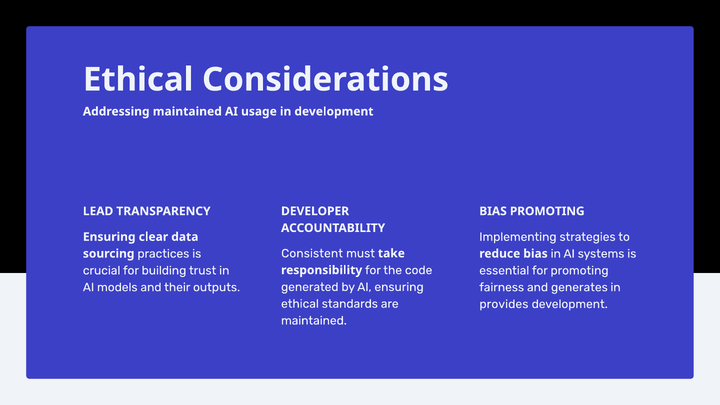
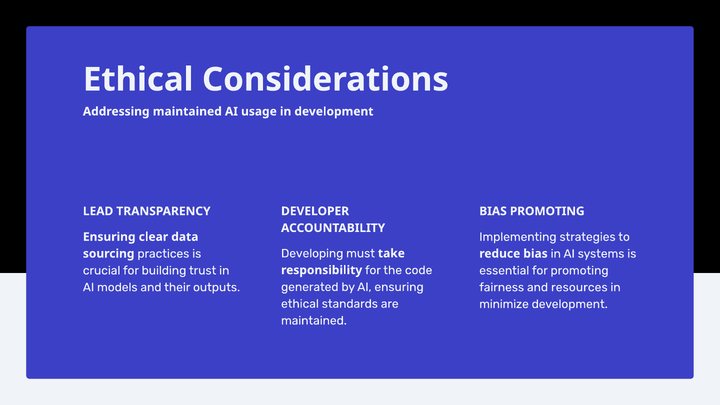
Consistent: Consistent -> Developing (312, 253)
generates: generates -> resources (579, 287)
provides: provides -> minimize (504, 304)
